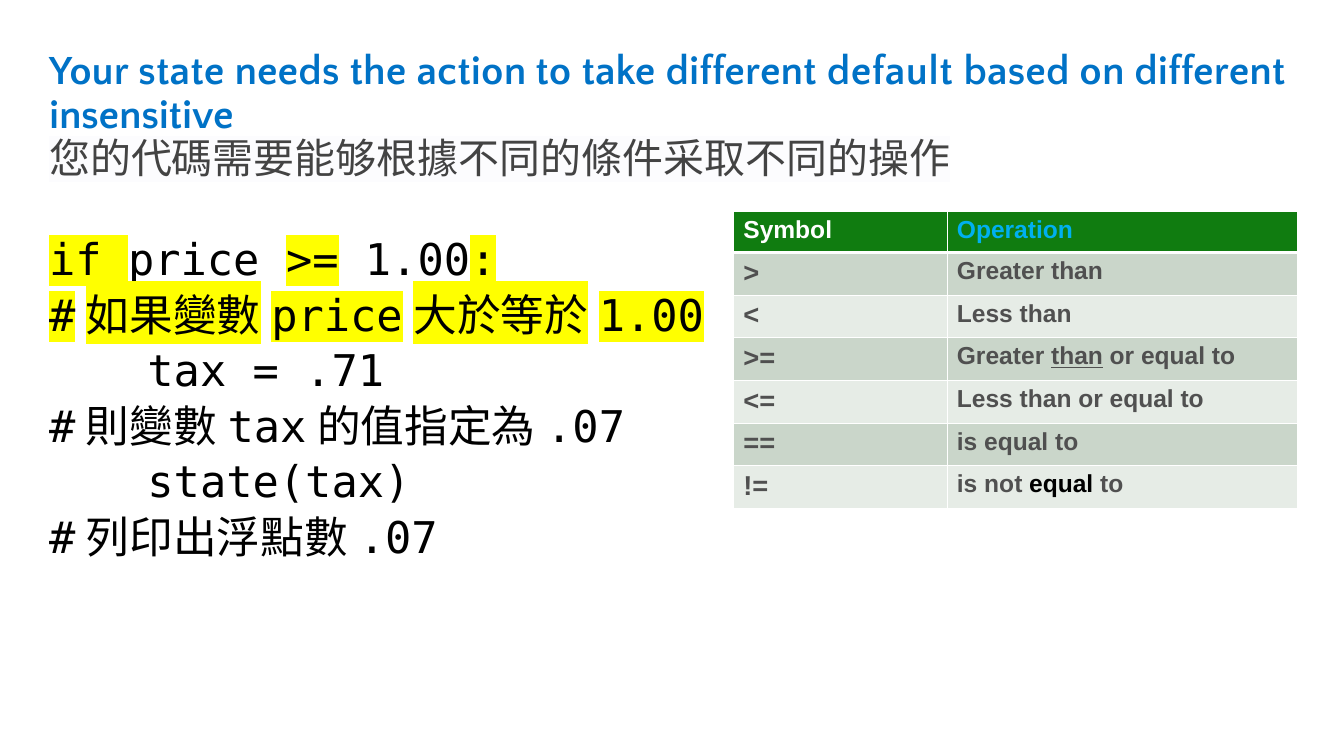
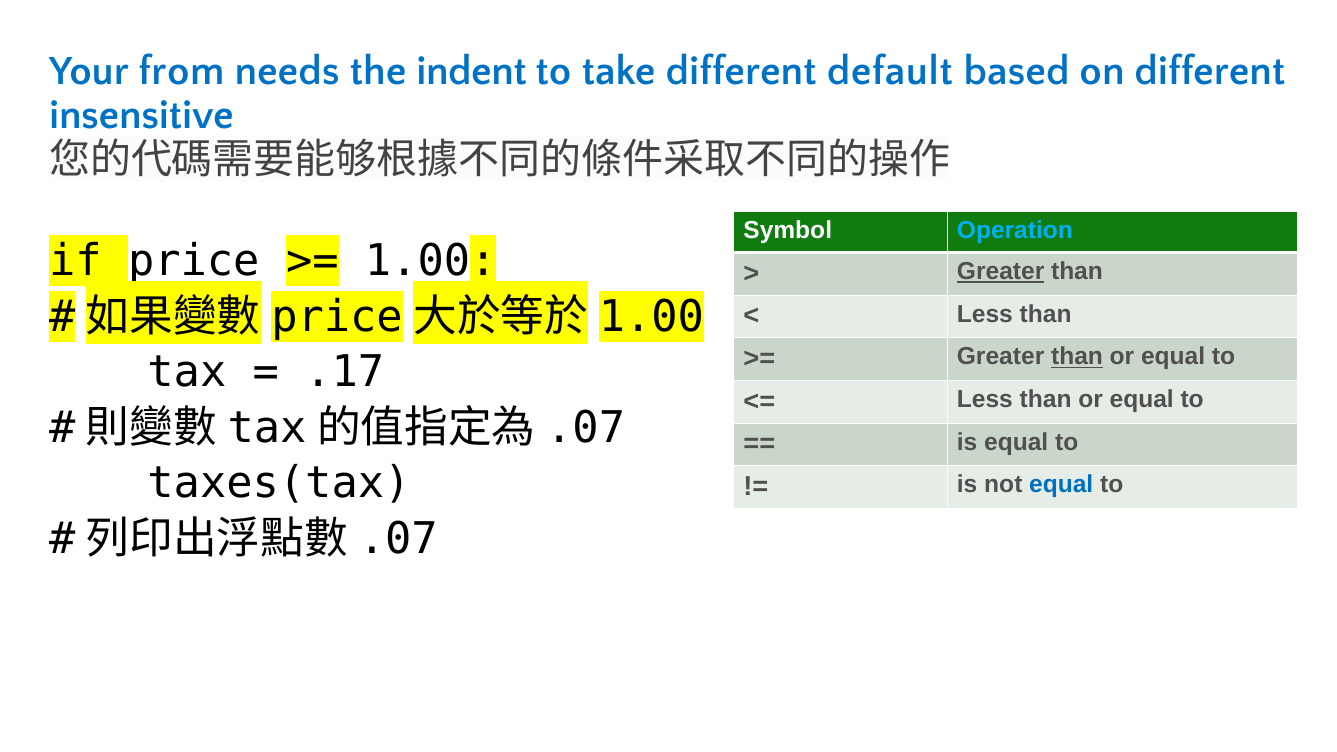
state: state -> from (181, 71)
action: action -> indent (472, 71)
Greater underline: none -> present (1001, 272)
.71: .71 -> .17 (345, 372)
state(tax: state(tax -> taxes(tax (279, 483)
equal colour: black -> blue (1061, 485)
